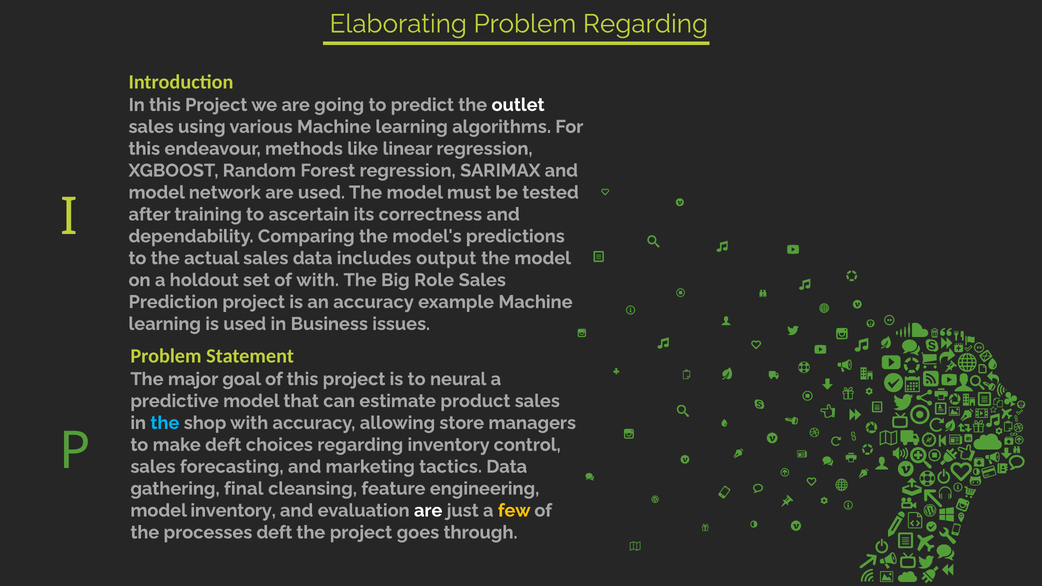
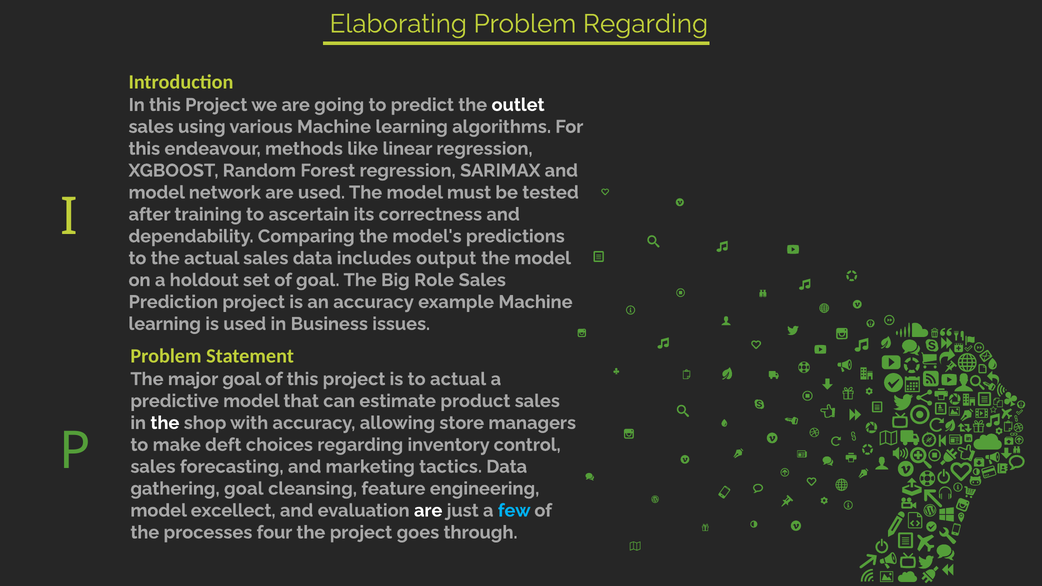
of with: with -> goal (318, 280)
to neural: neural -> actual (458, 379)
the colour: light blue -> white (165, 423)
gathering final: final -> goal (244, 489)
model inventory: inventory -> excellect (233, 511)
few colour: yellow -> light blue (514, 511)
processes deft: deft -> four (274, 533)
